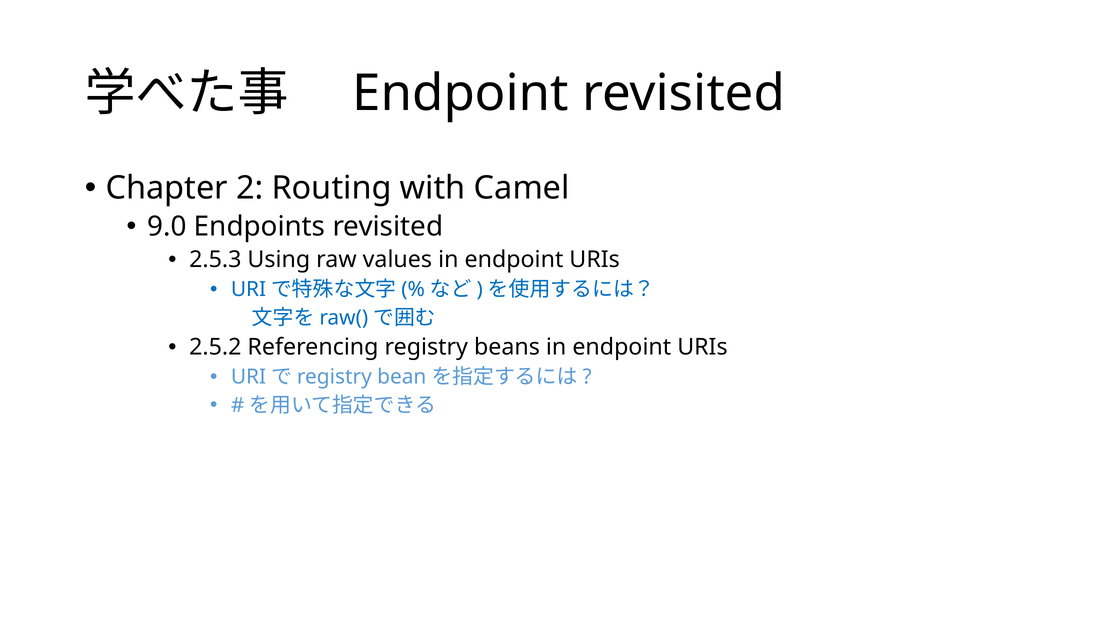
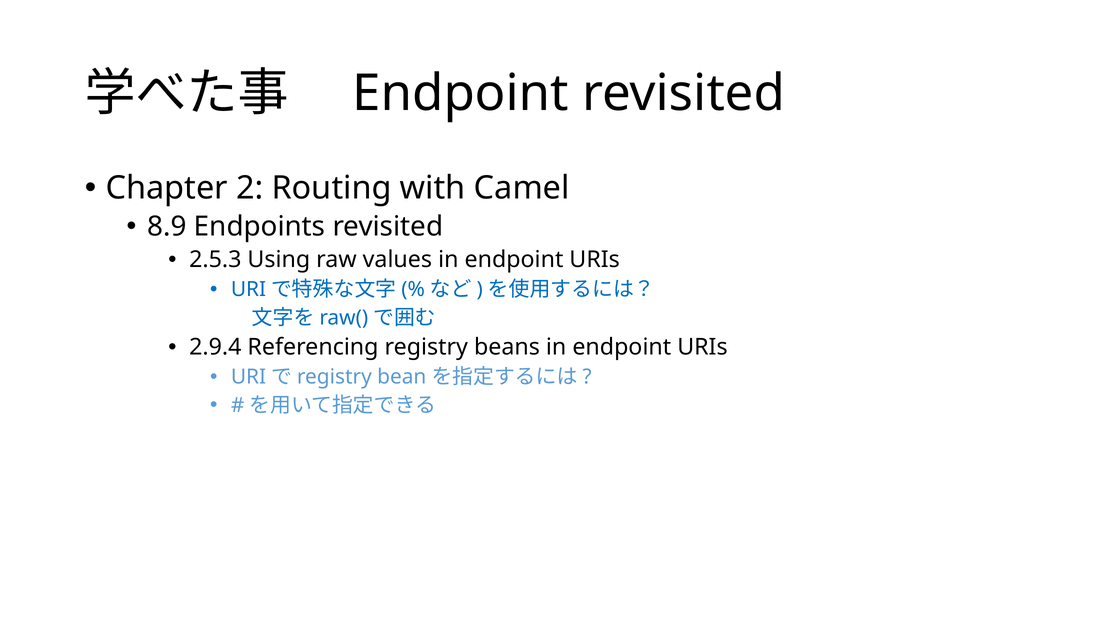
9.0: 9.0 -> 8.9 (167, 226)
2.5.2: 2.5.2 -> 2.9.4 (215, 347)
